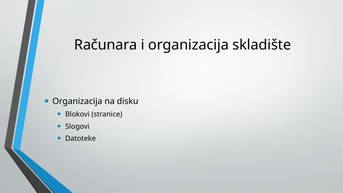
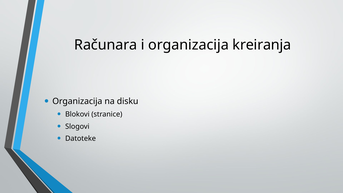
skladište: skladište -> kreiranja (262, 45)
